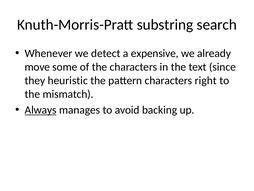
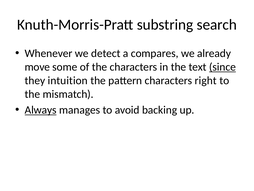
expensive: expensive -> compares (155, 53)
since underline: none -> present (222, 67)
heuristic: heuristic -> intuition (68, 80)
